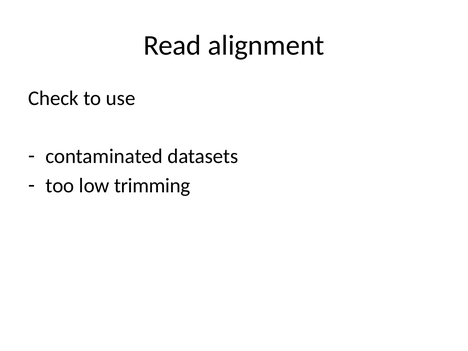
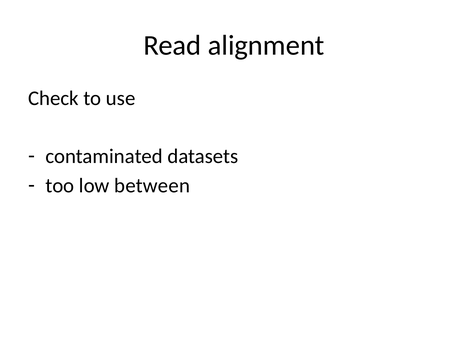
trimming: trimming -> between (152, 186)
